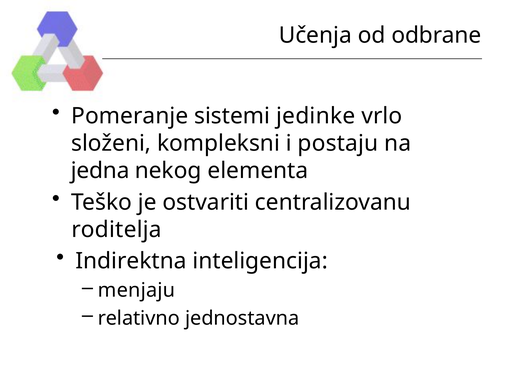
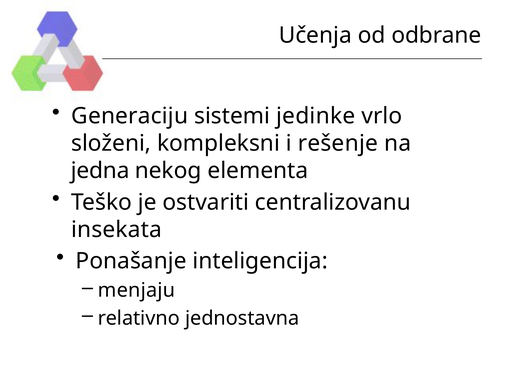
Pomeranje: Pomeranje -> Generaciju (130, 116)
postaju: postaju -> rešenje (338, 143)
roditelja: roditelja -> insekata (117, 230)
Indirektna: Indirektna -> Ponašanje (131, 261)
